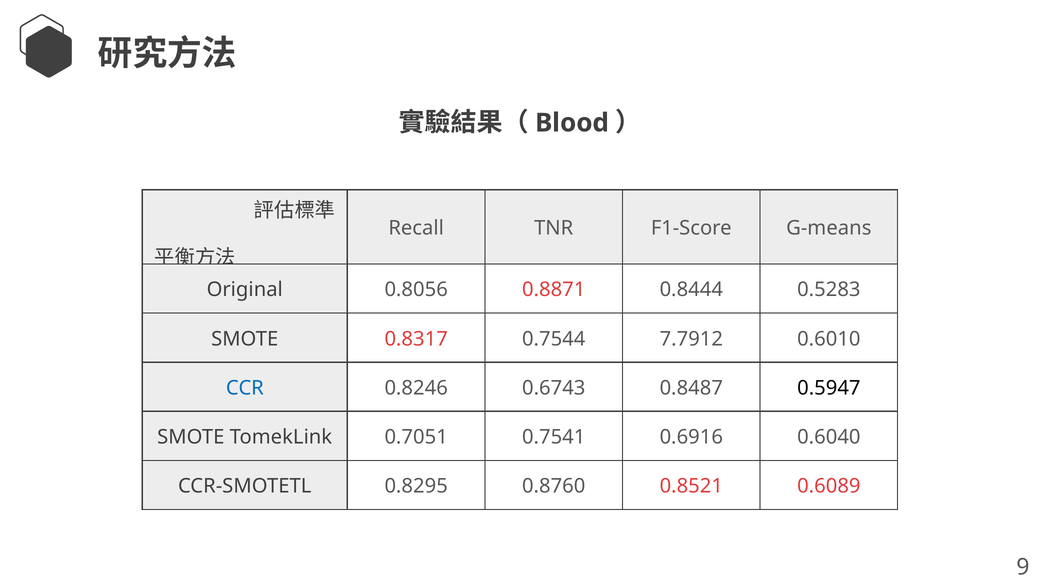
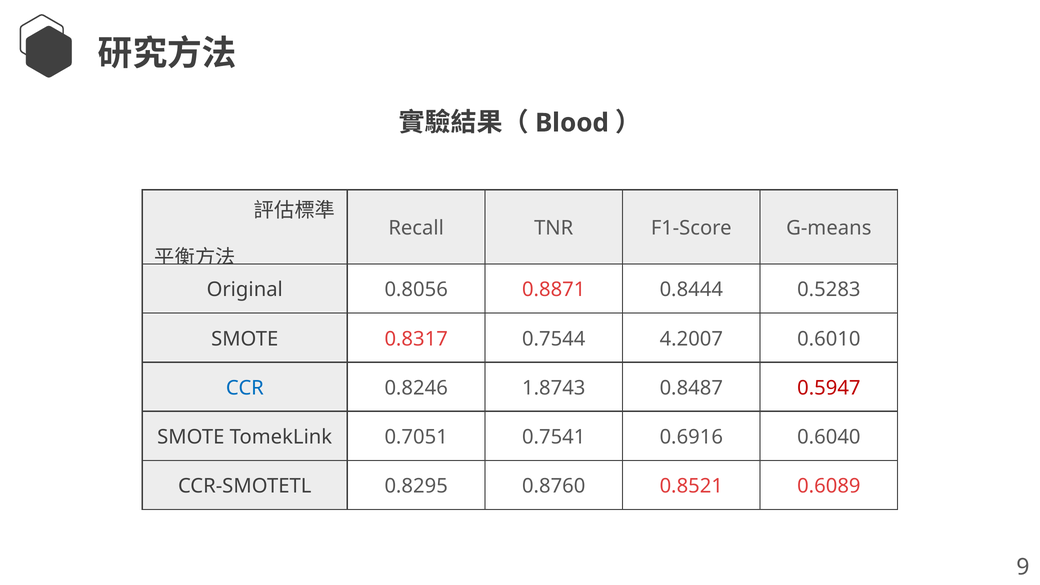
7.7912: 7.7912 -> 4.2007 (691, 339)
0.6743: 0.6743 -> 1.8743 (554, 388)
0.5947 colour: black -> red (829, 388)
